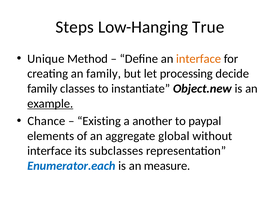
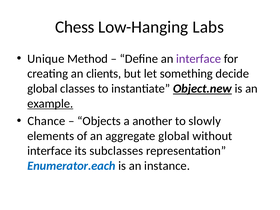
Steps: Steps -> Chess (75, 27)
True: True -> Labs (208, 27)
interface colour: orange -> purple (199, 59)
an family: family -> clients (104, 74)
processing: processing -> something (186, 74)
family: family -> global (42, 89)
Object.new underline: none -> present (202, 89)
Existing: Existing -> Objects (99, 121)
paypal: paypal -> slowly (205, 121)
measure: measure -> instance (167, 166)
